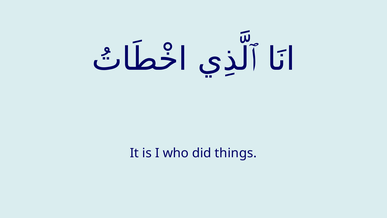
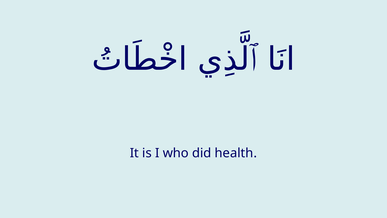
things: things -> health (236, 153)
